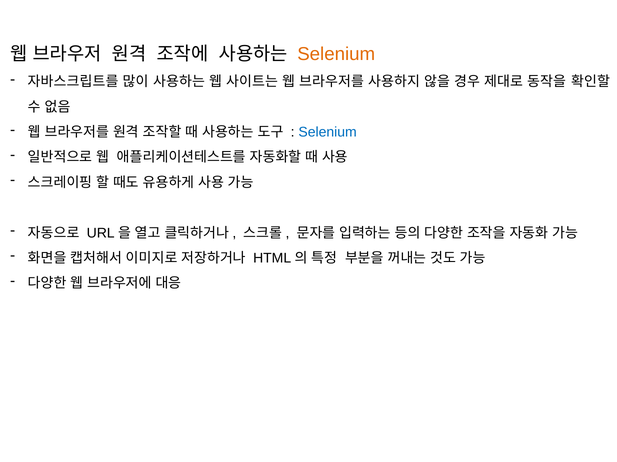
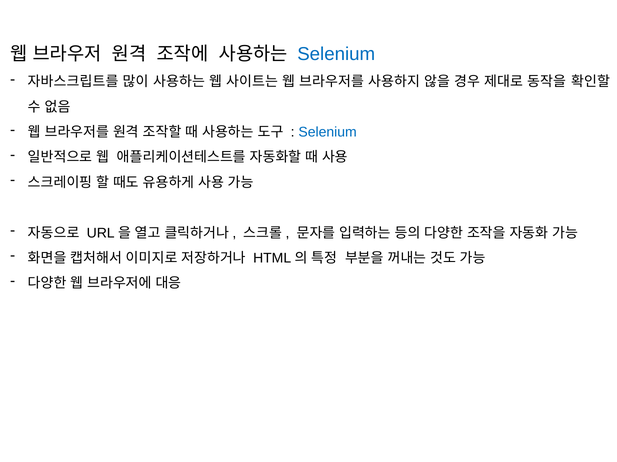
Selenium colour: orange -> blue (336, 54)
